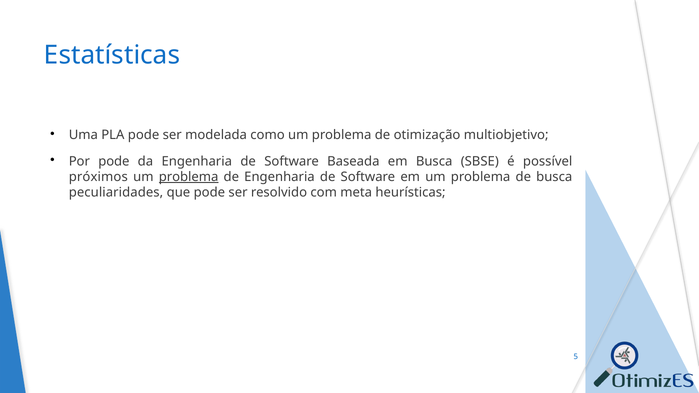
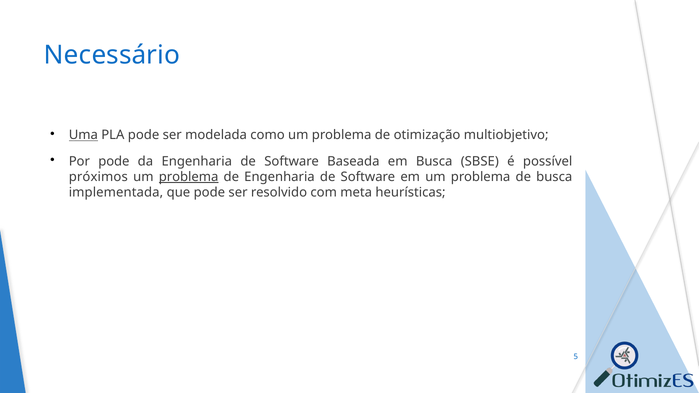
Estatísticas: Estatísticas -> Necessário (112, 55)
Uma underline: none -> present (83, 135)
peculiaridades: peculiaridades -> implementada (116, 193)
